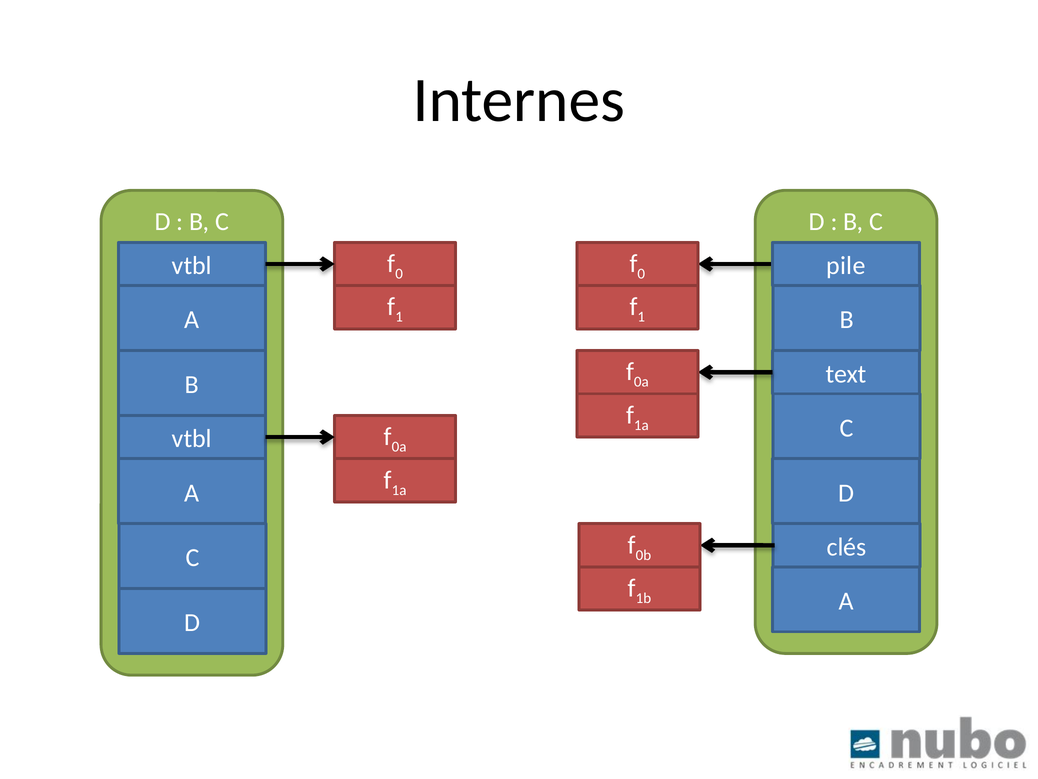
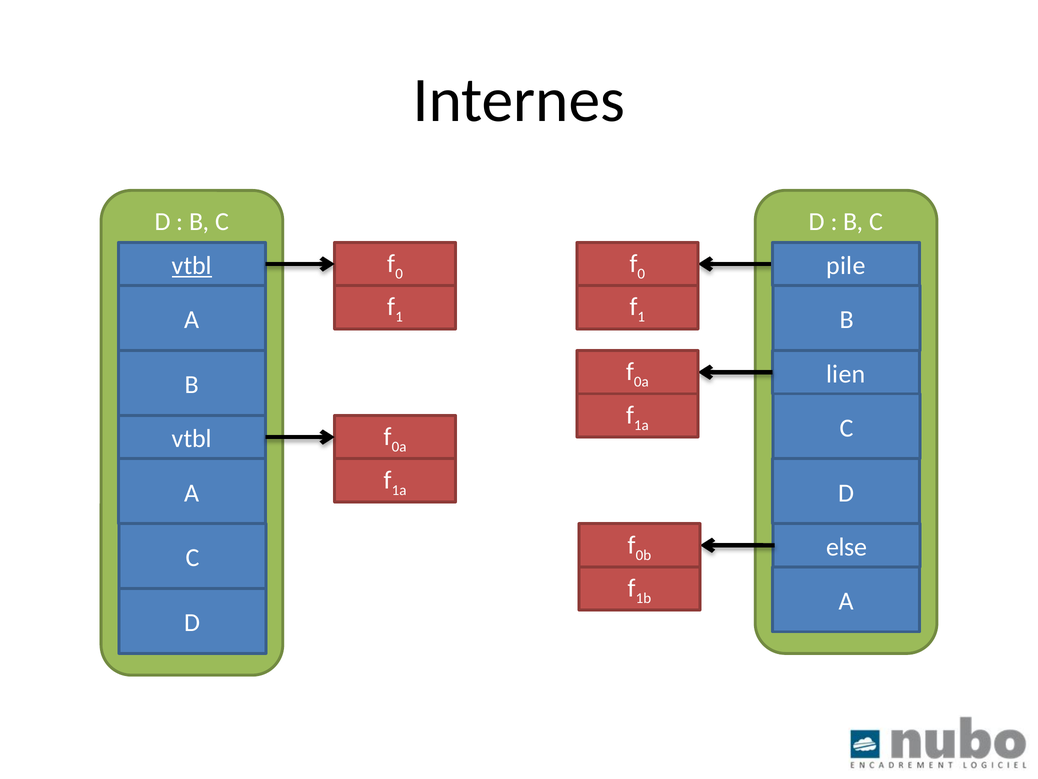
vtbl underline: none -> present (192, 266)
text: text -> lien (846, 374)
clés: clés -> else (847, 547)
